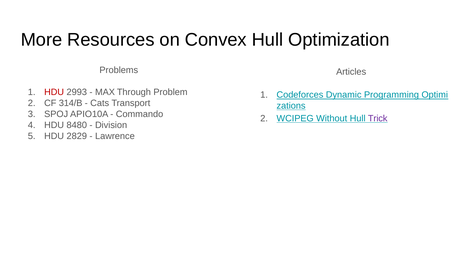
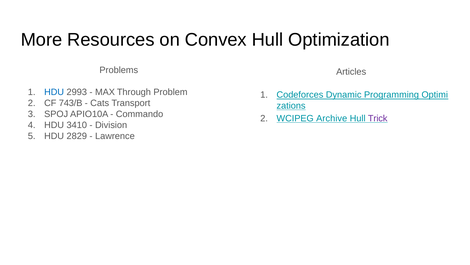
HDU colour: red -> blue (54, 92)
314/B: 314/B -> 743/B (71, 103)
Without: Without -> Archive (332, 118)
8480: 8480 -> 3410 (77, 125)
